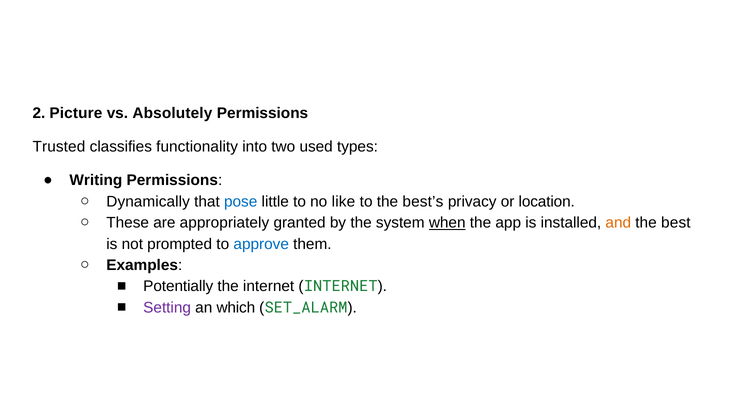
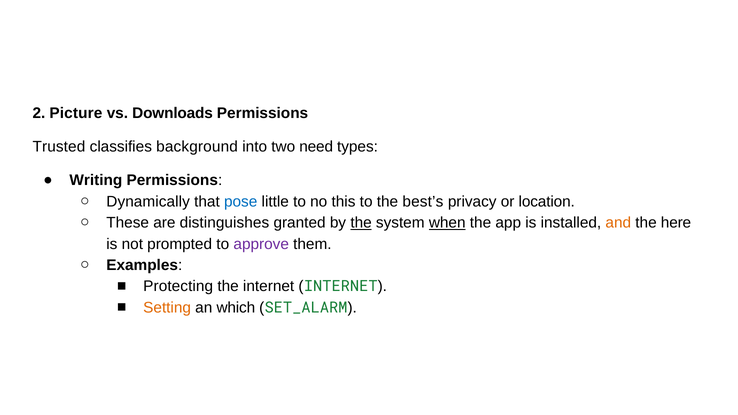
Absolutely: Absolutely -> Downloads (173, 113)
functionality: functionality -> background (197, 147)
used: used -> need (316, 147)
like: like -> this (344, 202)
appropriately: appropriately -> distinguishes (224, 223)
the underline: none -> present (361, 223)
best: best -> here (676, 223)
approve colour: blue -> purple (261, 244)
Potentially: Potentially -> Protecting (178, 286)
Setting colour: purple -> orange (167, 308)
